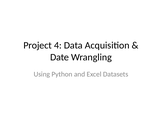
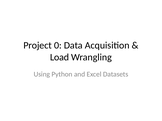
4: 4 -> 0 (58, 46)
Date: Date -> Load (60, 57)
